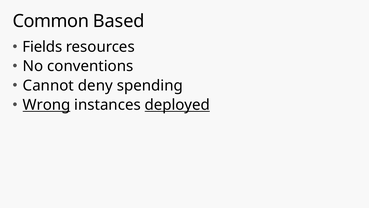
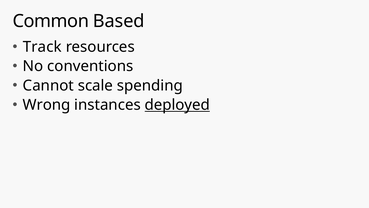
Fields: Fields -> Track (42, 47)
deny: deny -> scale (95, 85)
Wrong underline: present -> none (47, 105)
